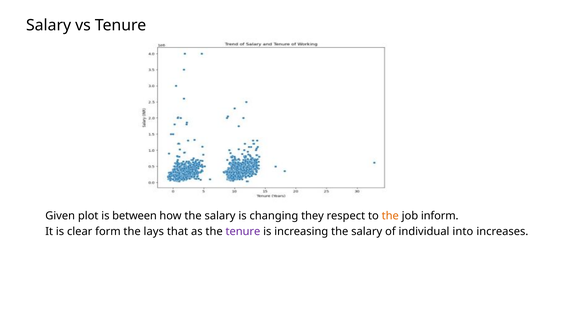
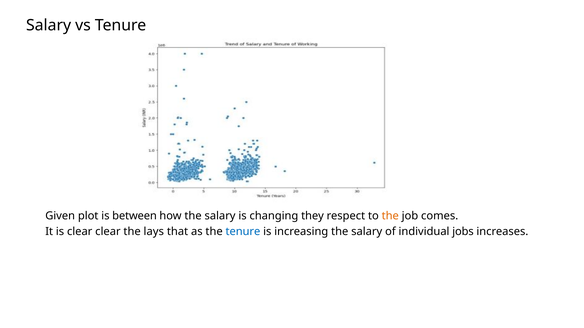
inform: inform -> comes (440, 216)
clear form: form -> clear (108, 232)
tenure colour: purple -> blue (243, 232)
into: into -> jobs (463, 232)
